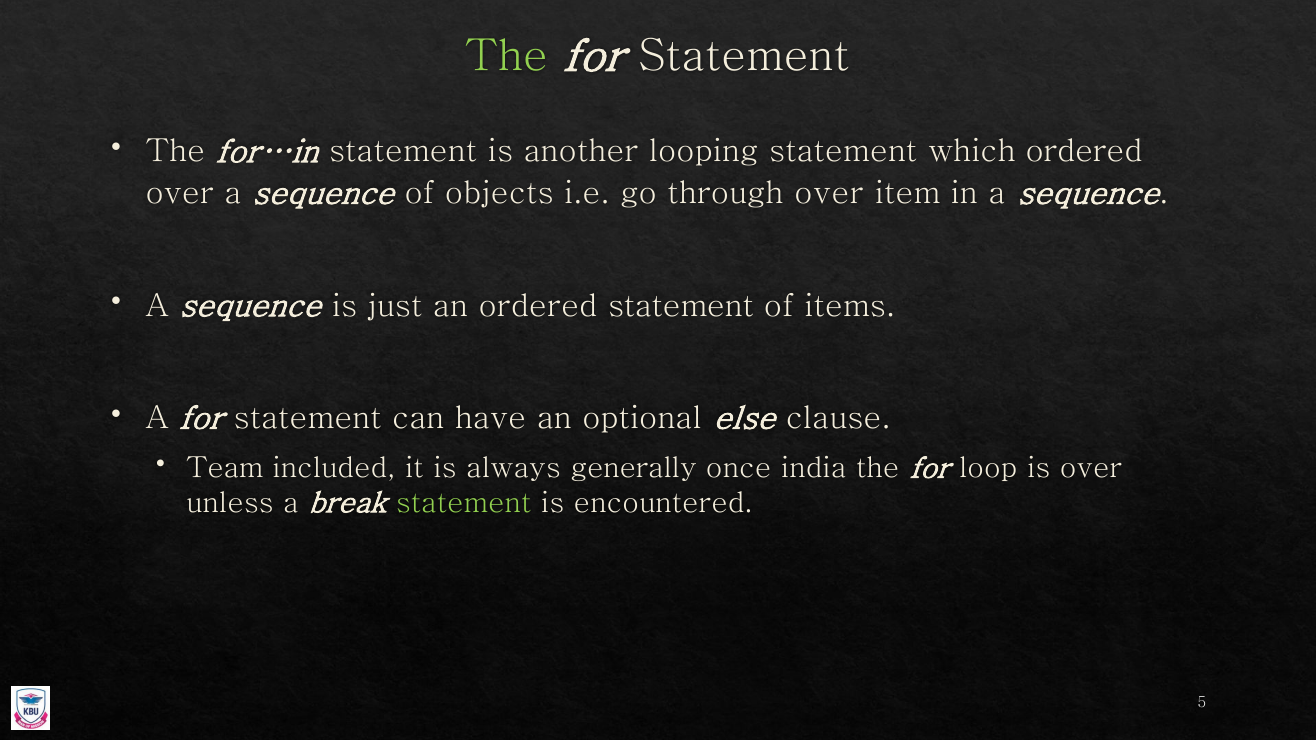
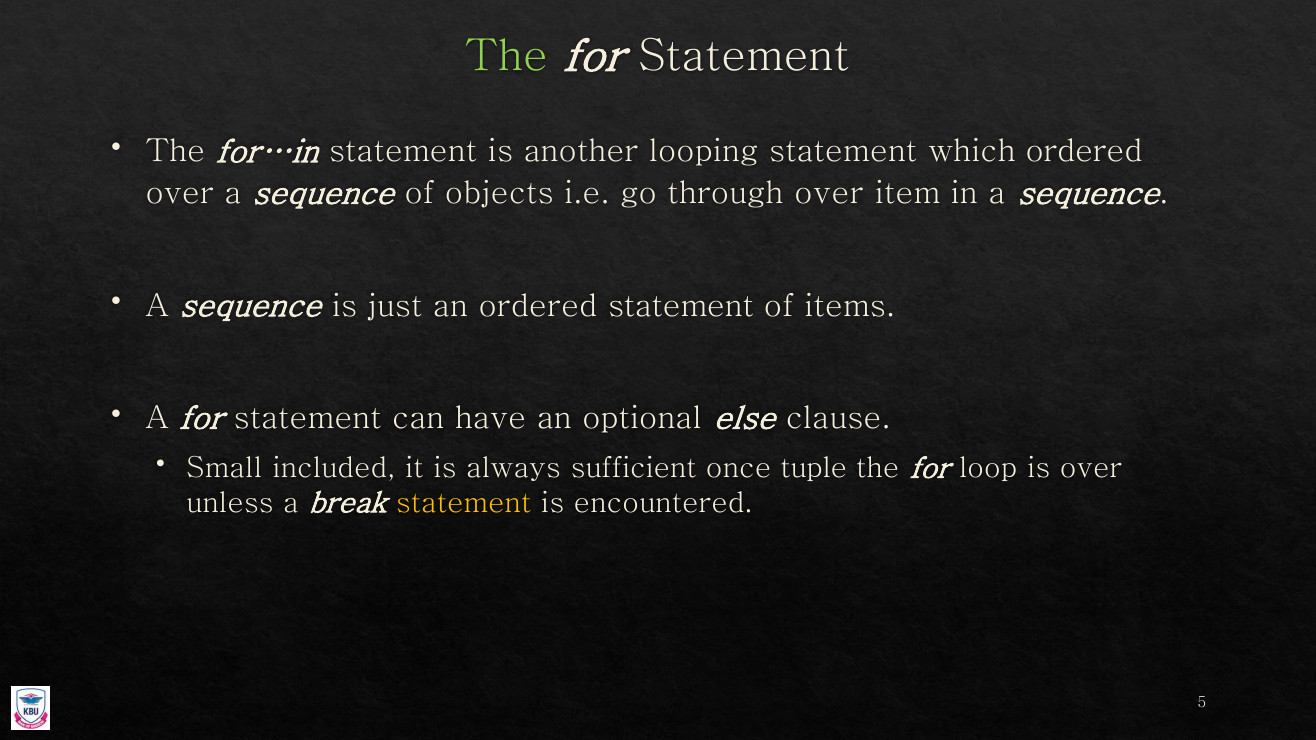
Team: Team -> Small (224, 468)
generally: generally -> sufficient (634, 468)
india: india -> tuple (814, 468)
statement colour: light green -> yellow (464, 503)
